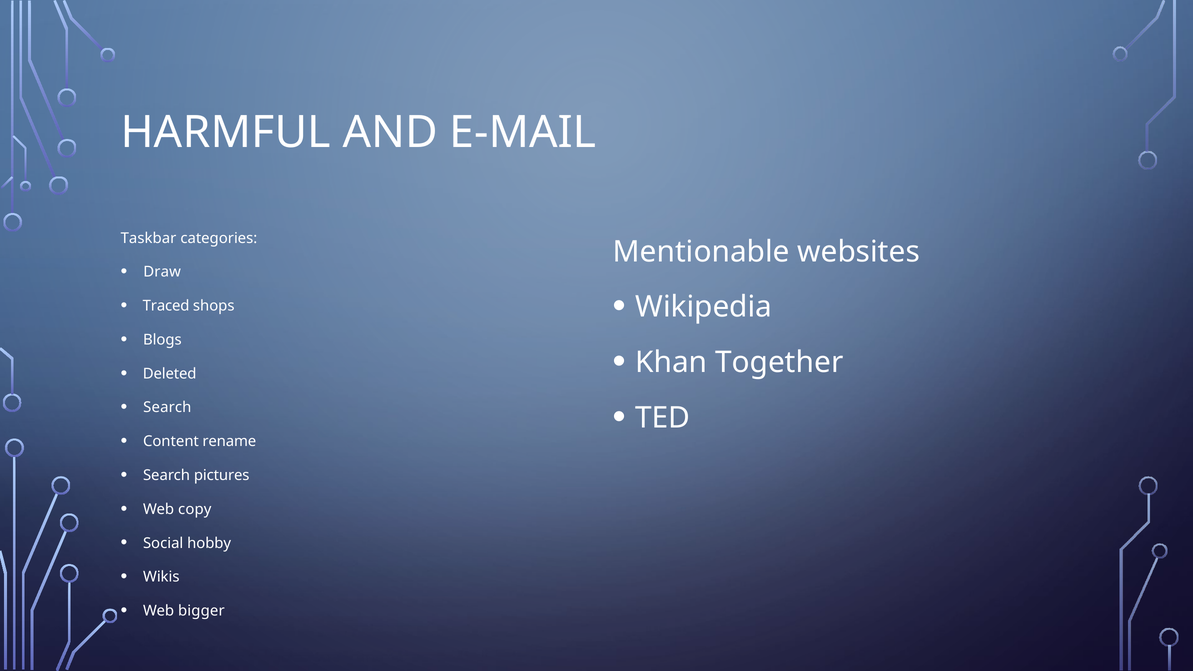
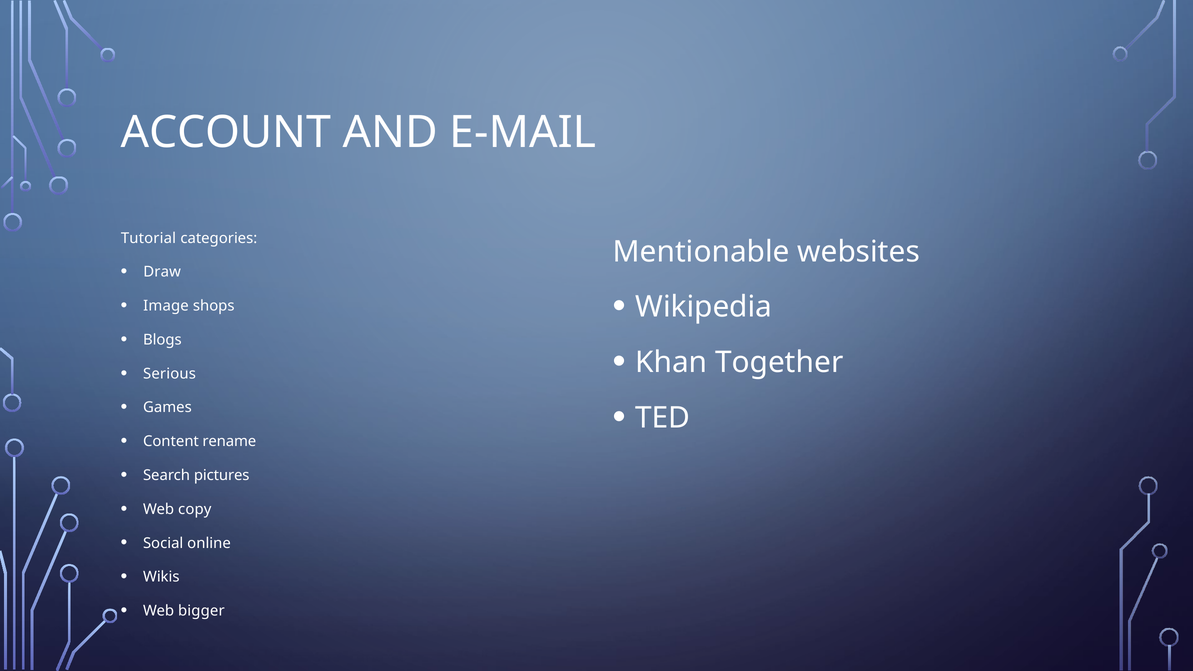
HARMFUL: HARMFUL -> ACCOUNT (226, 133)
Taskbar: Taskbar -> Tutorial (148, 238)
Traced: Traced -> Image (166, 306)
Deleted: Deleted -> Serious (170, 374)
Search: Search -> Games (167, 408)
hobby: hobby -> online (209, 543)
